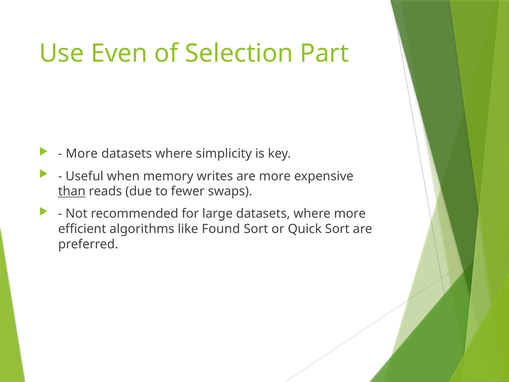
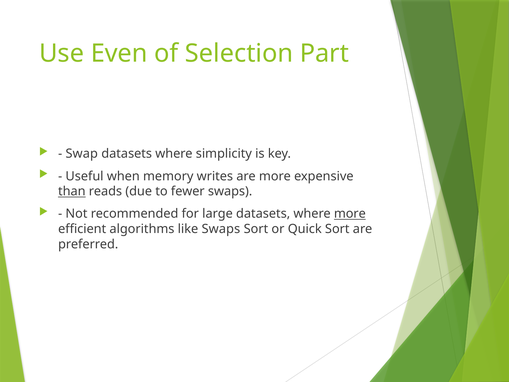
More: More -> Swap (82, 154)
more underline: none -> present (350, 214)
like Found: Found -> Swaps (221, 229)
